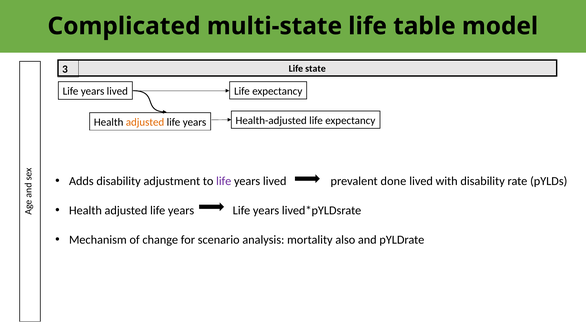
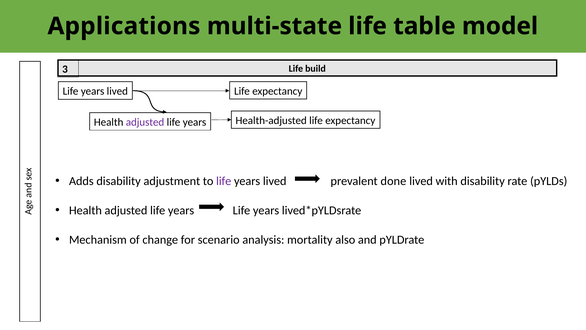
Complicated: Complicated -> Applications (124, 26)
state: state -> build (315, 69)
adjusted colour: orange -> purple (145, 122)
